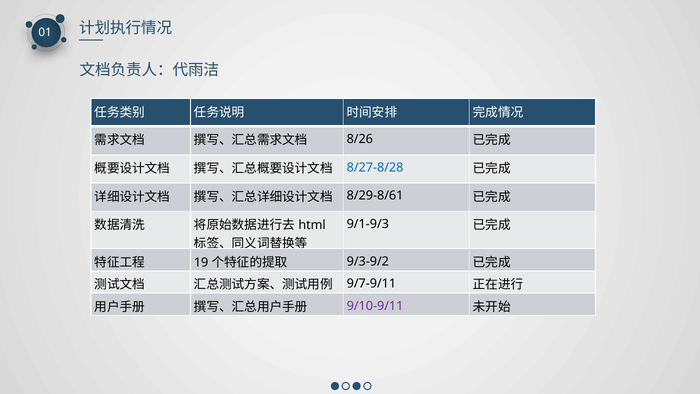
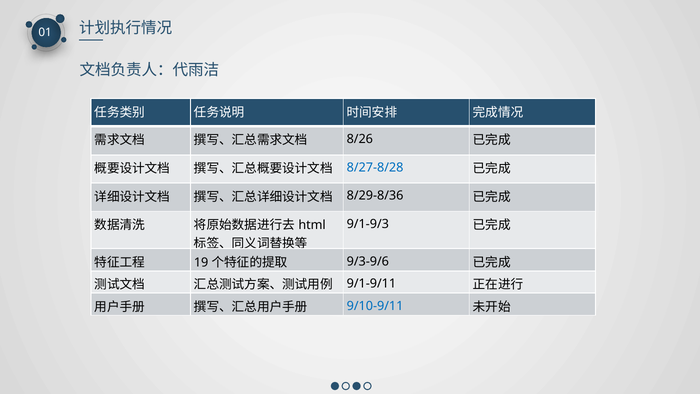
8/29-8/61: 8/29-8/61 -> 8/29-8/36 (375, 196)
9/3-9/2: 9/3-9/2 -> 9/3-9/6 (368, 261)
9/7-9/11: 9/7-9/11 -> 9/1-9/11 (371, 283)
9/10-9/11 colour: purple -> blue (375, 306)
